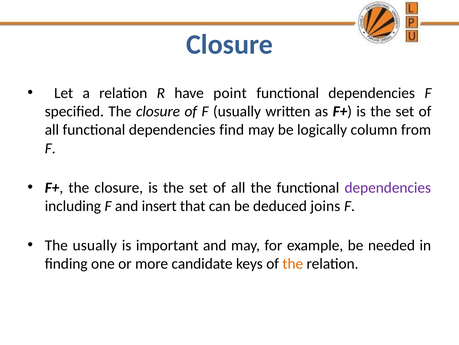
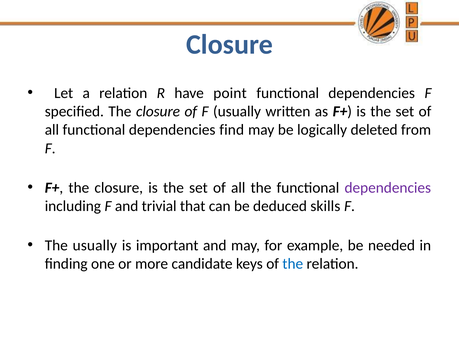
column: column -> deleted (374, 130)
insert: insert -> trivial (159, 206)
joins: joins -> skills (325, 206)
the colour: orange -> blue (293, 263)
